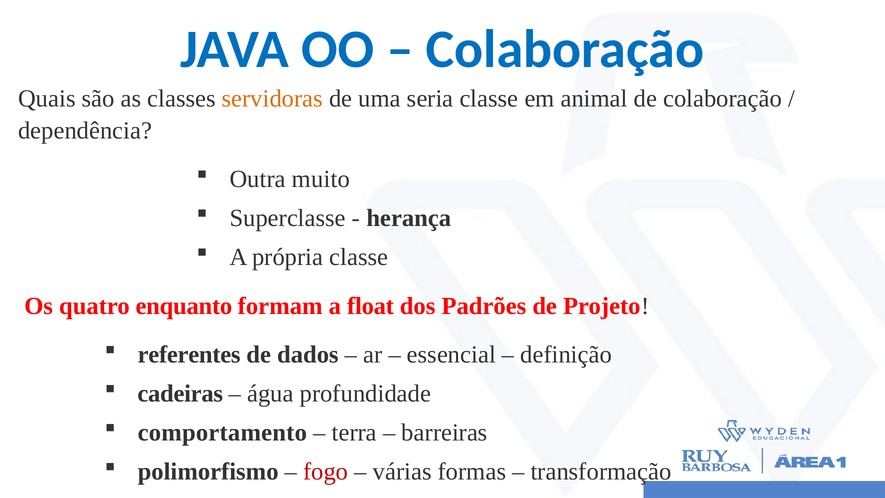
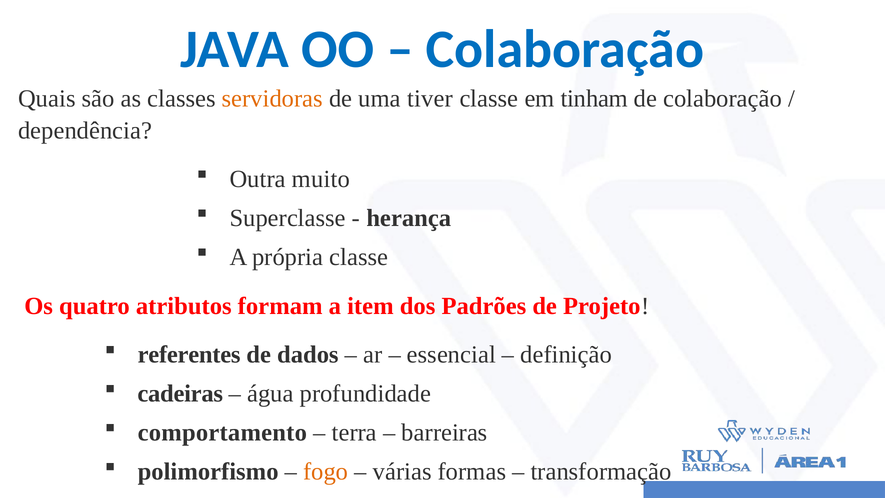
seria: seria -> tiver (430, 99)
animal: animal -> tinham (594, 99)
enquanto: enquanto -> atributos (184, 306)
float: float -> item (370, 306)
fogo colour: red -> orange (326, 471)
